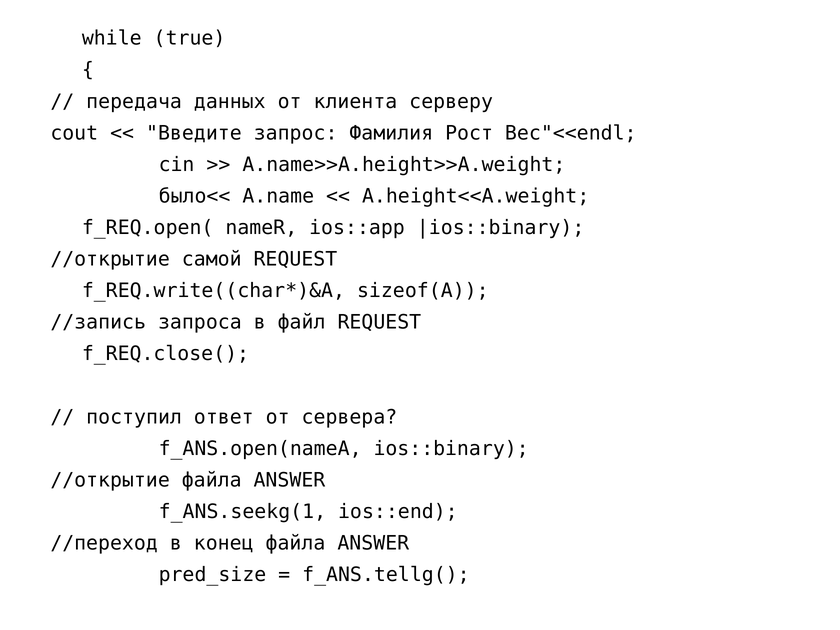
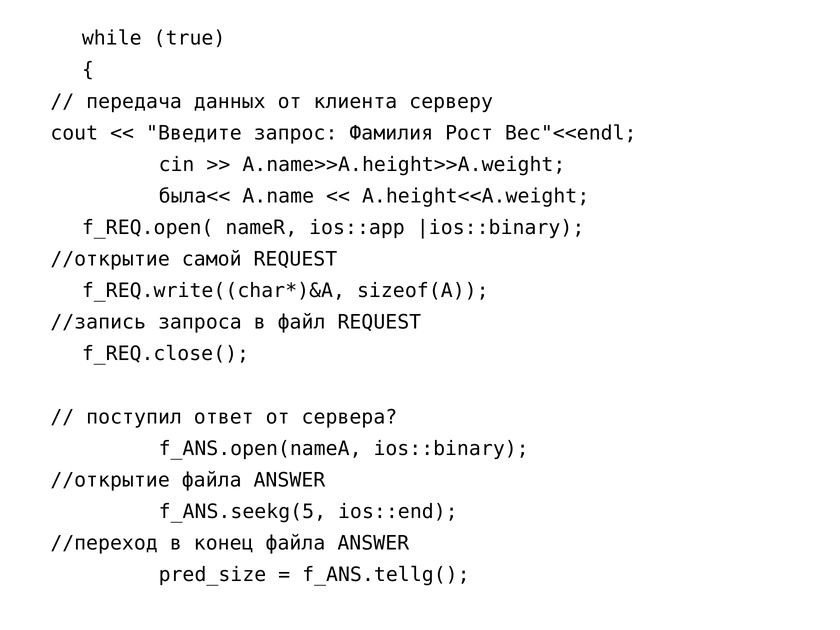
было<<: было<< -> была<< (195, 196)
f_ANS.seekg(1: f_ANS.seekg(1 -> f_ANS.seekg(5 (242, 512)
